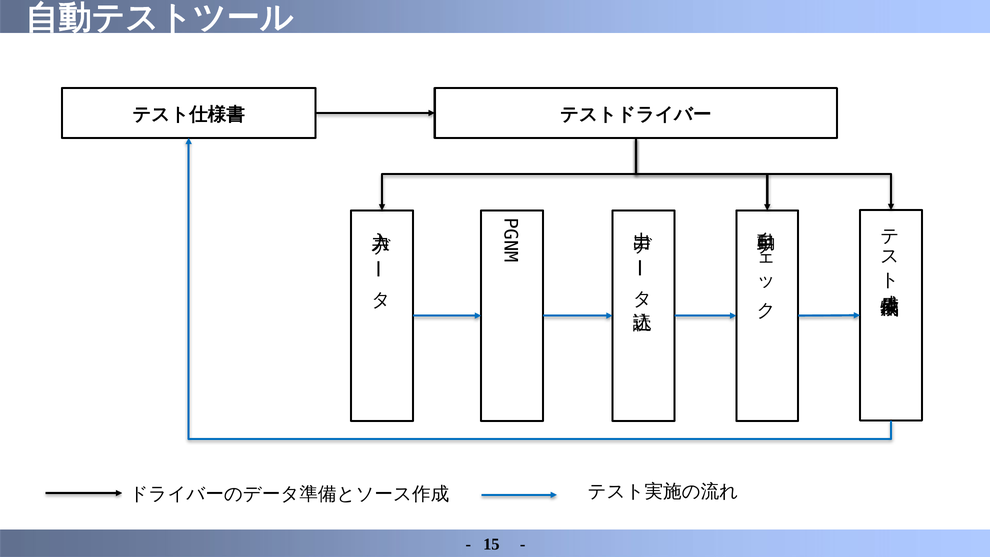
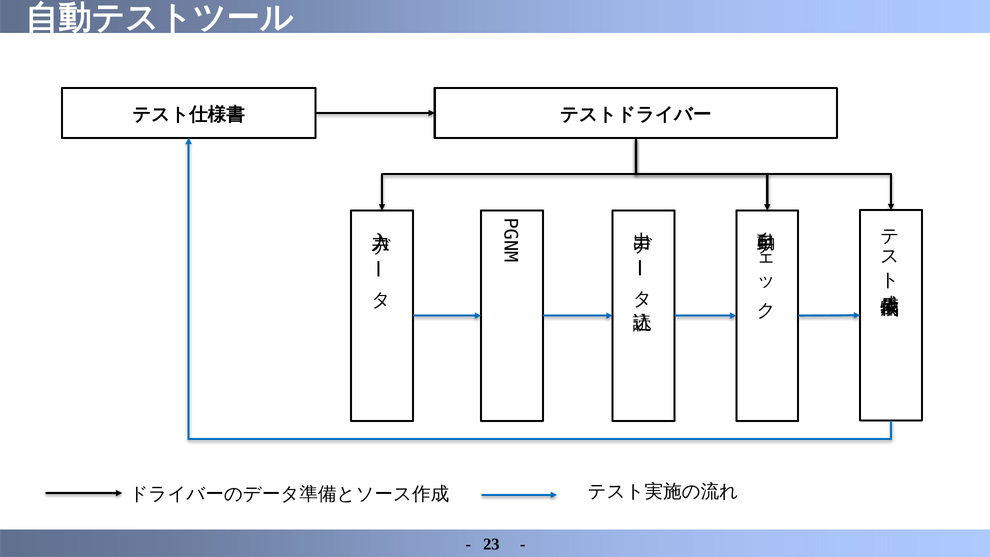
15: 15 -> 23 (491, 544)
